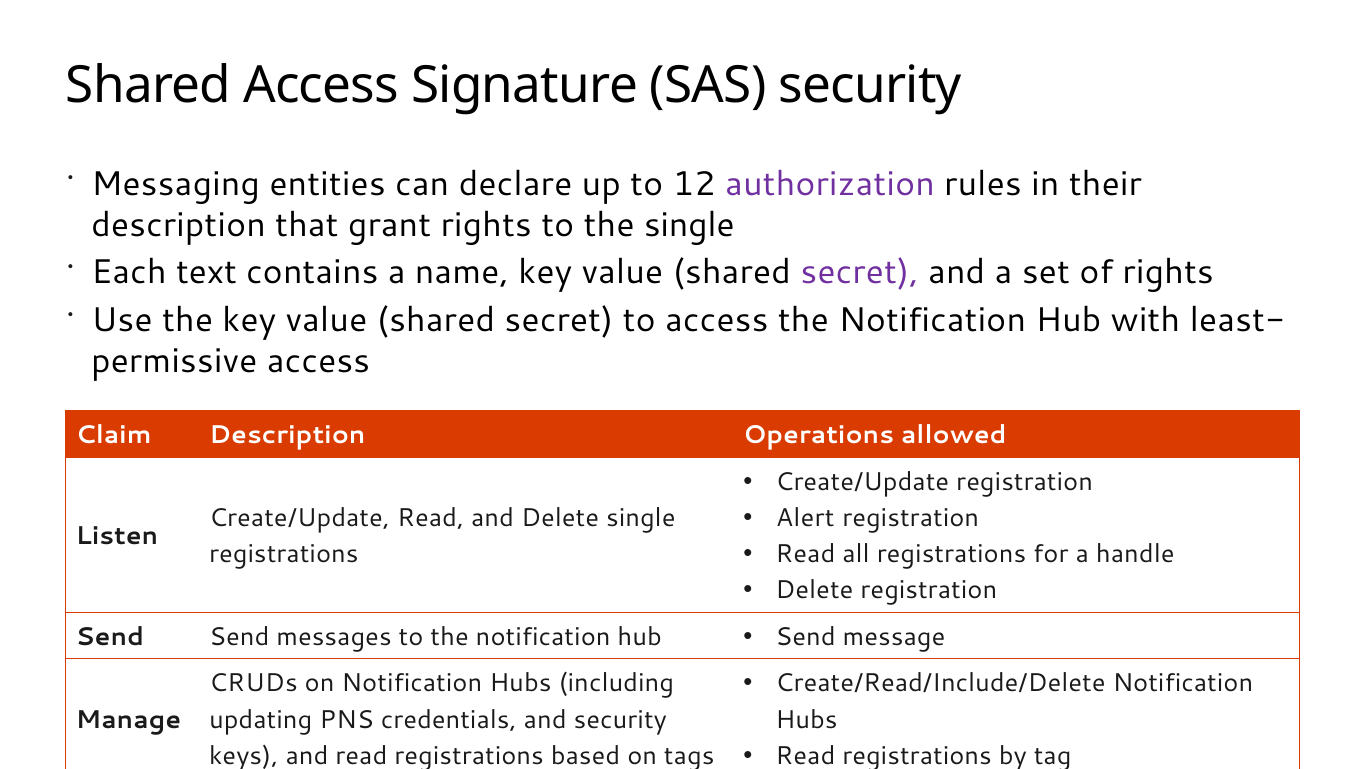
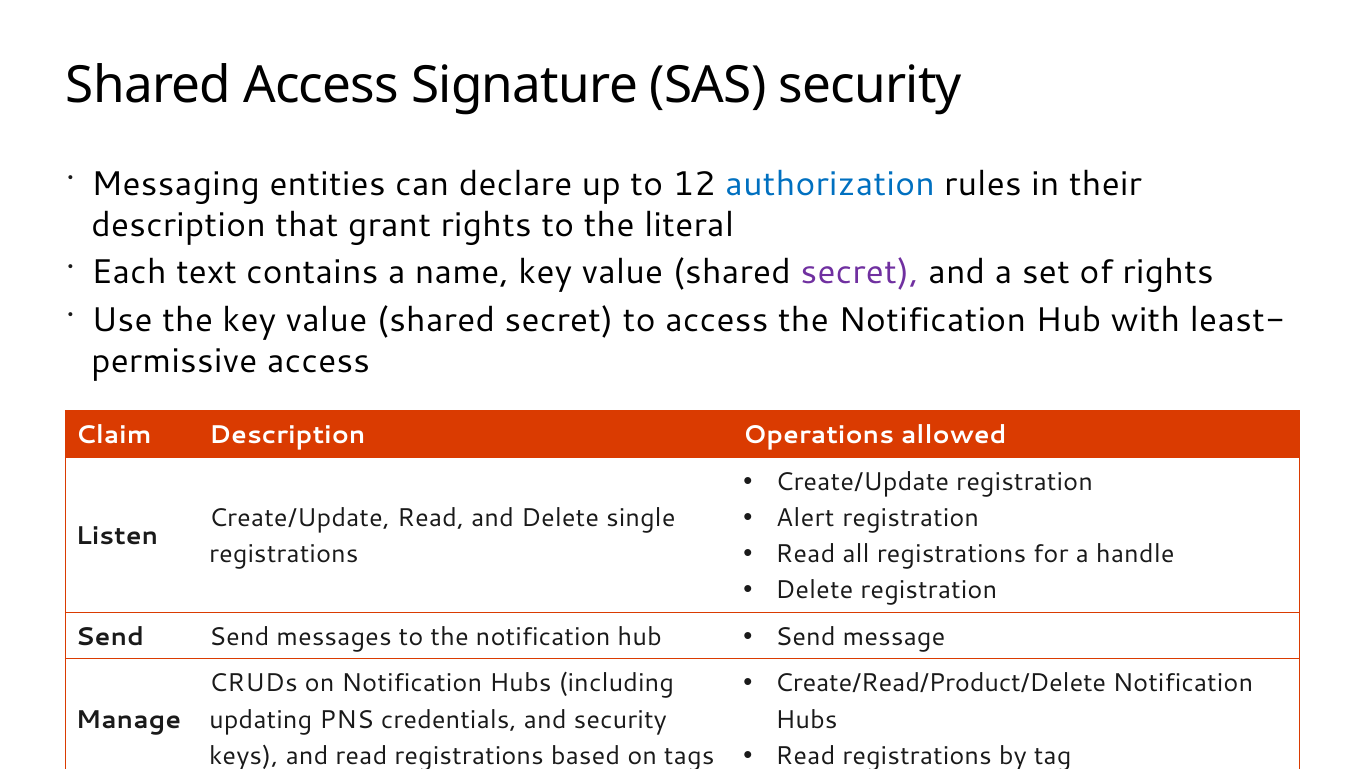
authorization colour: purple -> blue (830, 184)
the single: single -> literal (689, 225)
Create/Read/Include/Delete: Create/Read/Include/Delete -> Create/Read/Product/Delete (941, 683)
